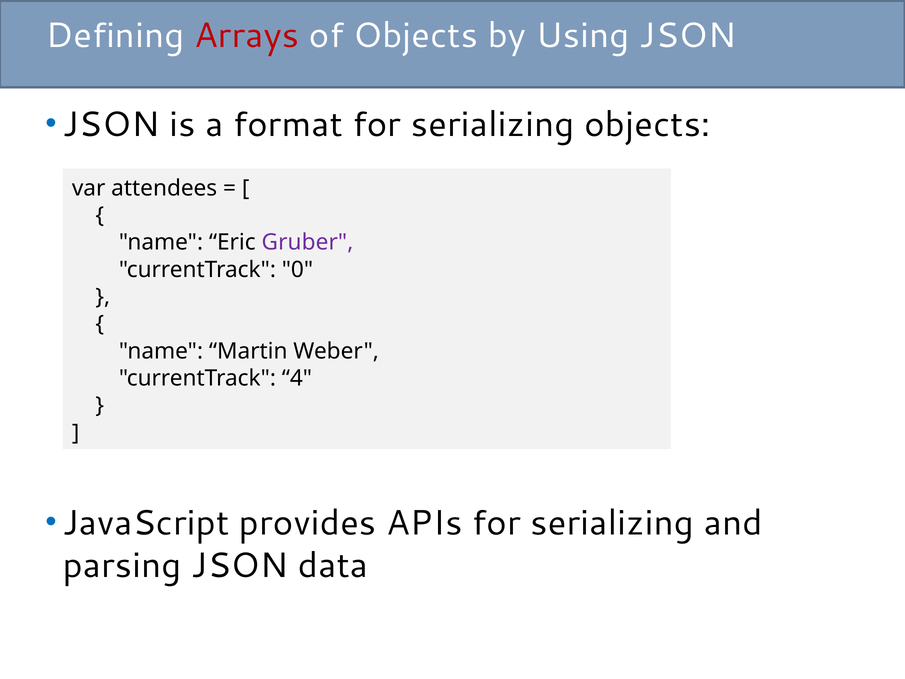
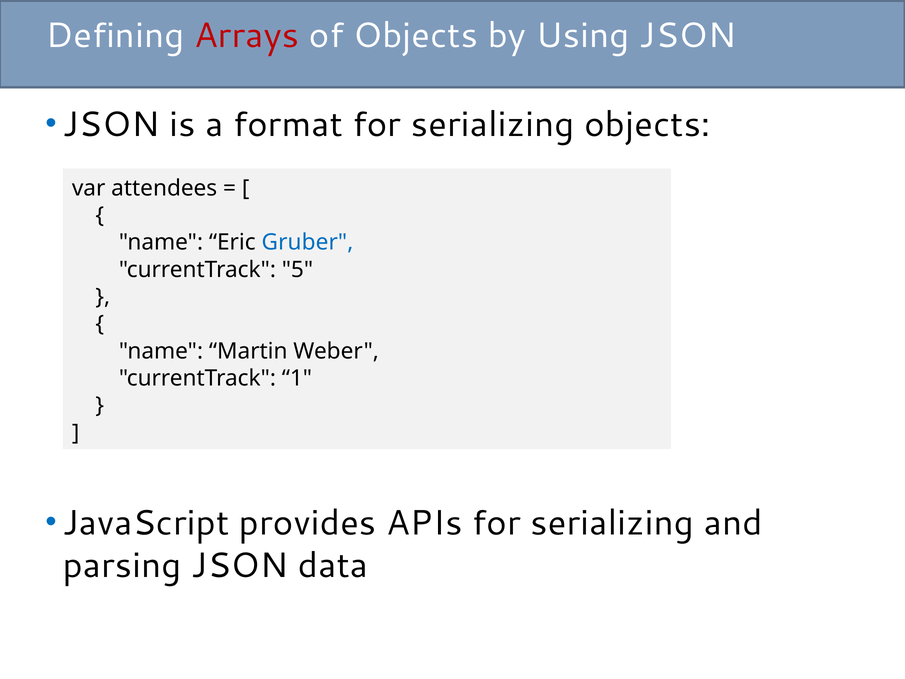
Gruber colour: purple -> blue (307, 242)
0: 0 -> 5 (297, 270)
4: 4 -> 1 (297, 378)
